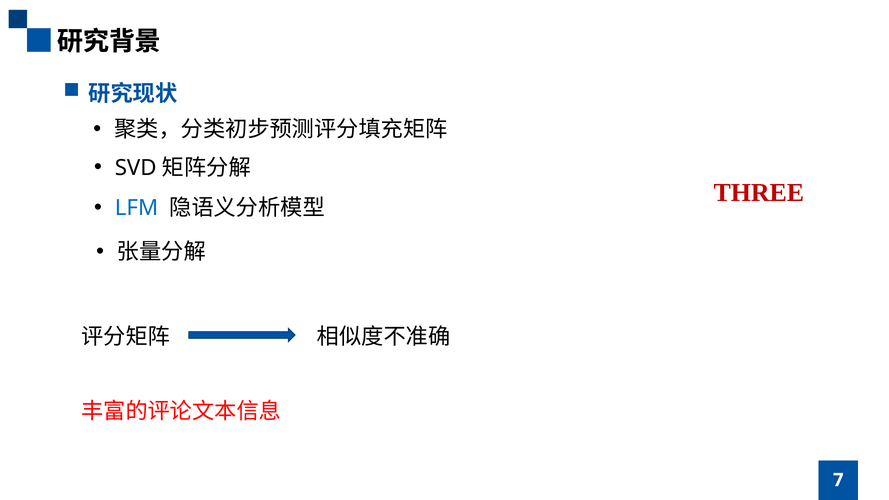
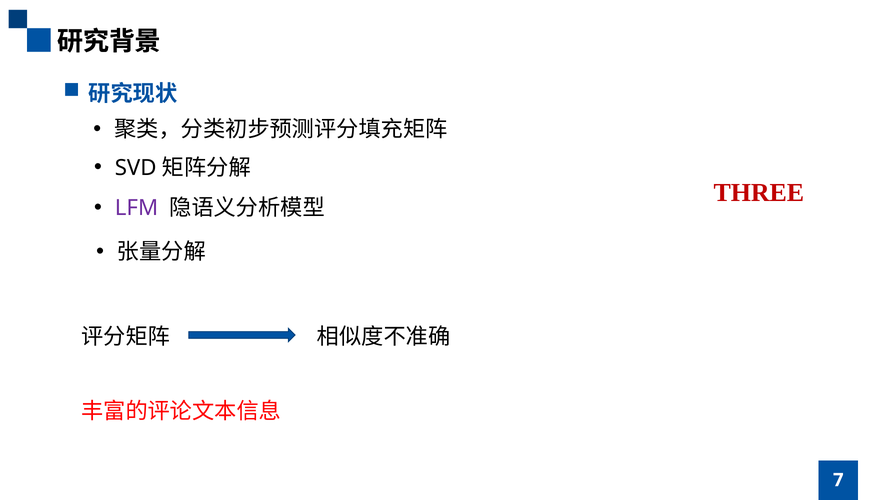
LFM colour: blue -> purple (137, 208)
